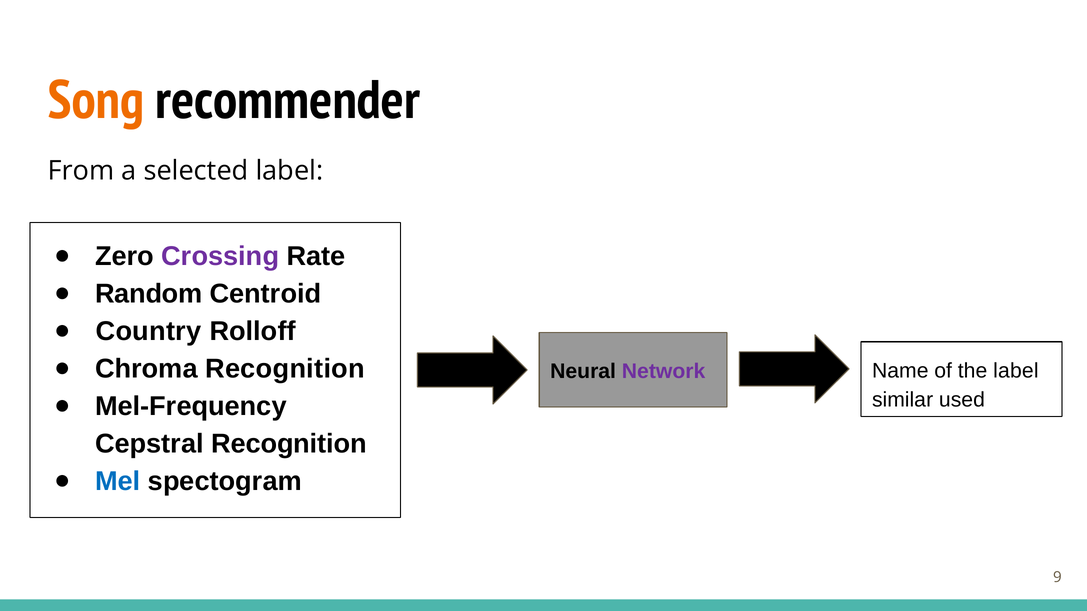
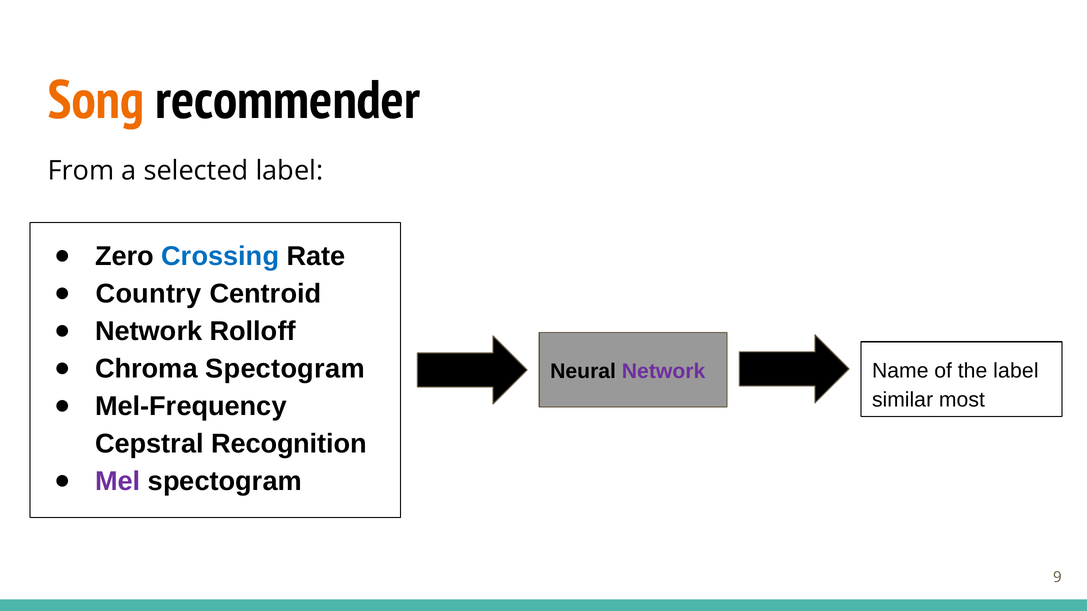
Crossing colour: purple -> blue (220, 257)
Random: Random -> Country (148, 294)
Country: Country -> Network (149, 332)
Chroma Recognition: Recognition -> Spectogram (285, 369)
used: used -> most (962, 400)
Mel colour: blue -> purple (118, 482)
